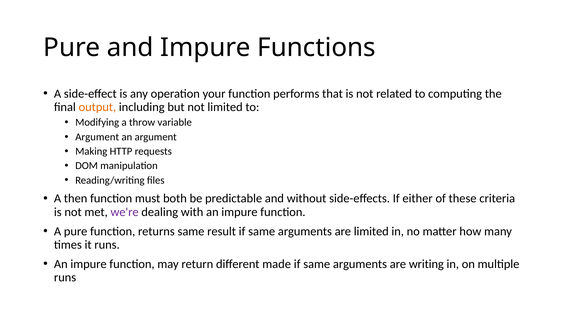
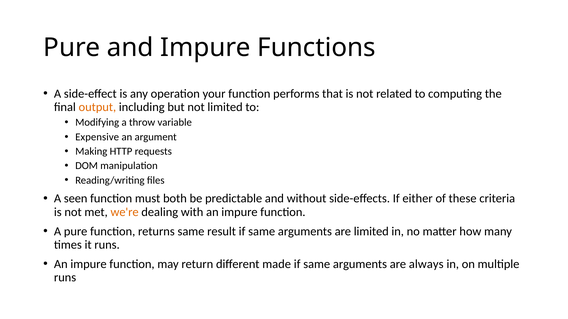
Argument: Argument -> Expensive (97, 137)
then: then -> seen (76, 199)
we're colour: purple -> orange (125, 212)
writing: writing -> always (426, 264)
